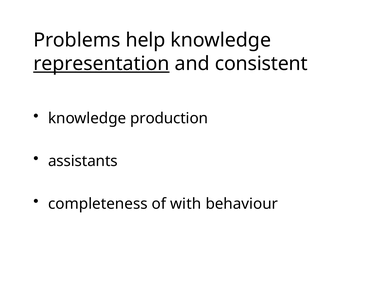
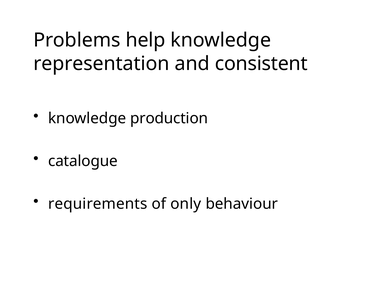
representation underline: present -> none (101, 64)
assistants: assistants -> catalogue (83, 161)
completeness: completeness -> requirements (98, 204)
with: with -> only (186, 204)
